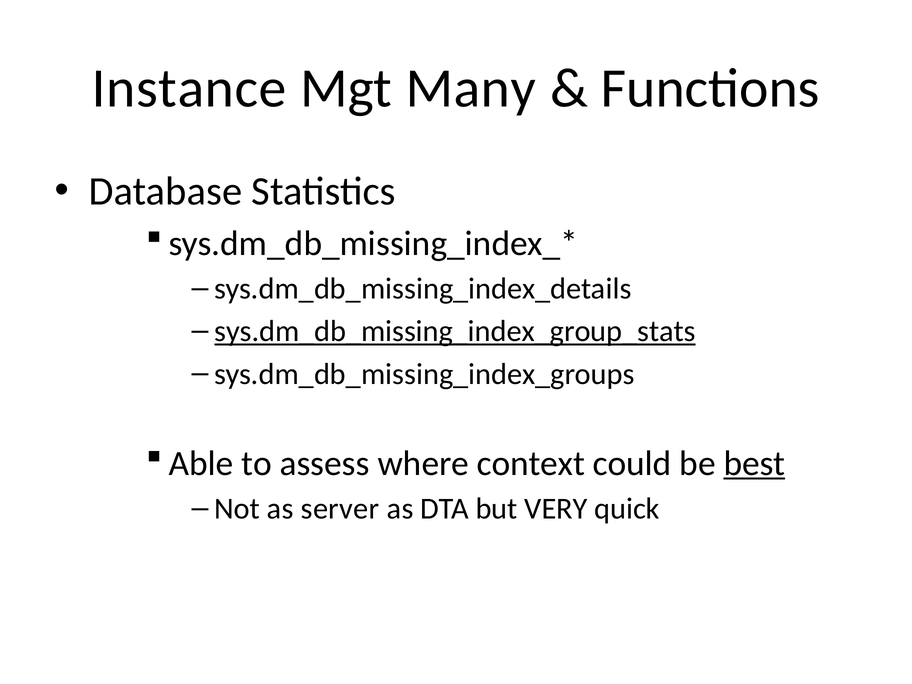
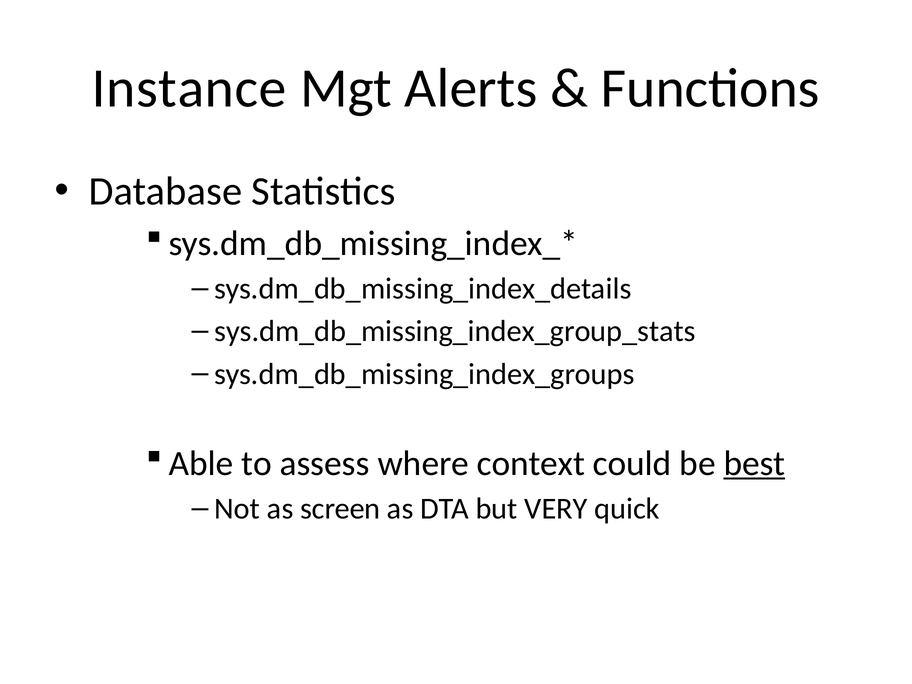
Many: Many -> Alerts (471, 88)
sys.dm_db_missing_index_group_stats underline: present -> none (455, 331)
server: server -> screen (340, 509)
